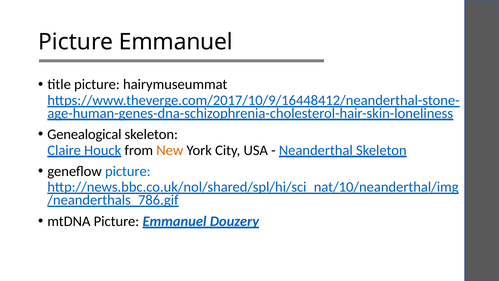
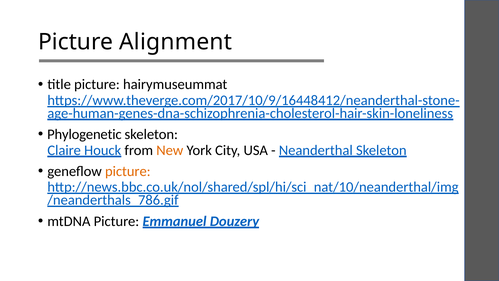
Emmanuel: Emmanuel -> Alignment (176, 42)
Genealogical: Genealogical -> Phylogenetic (84, 134)
picture colour: blue -> orange (128, 171)
